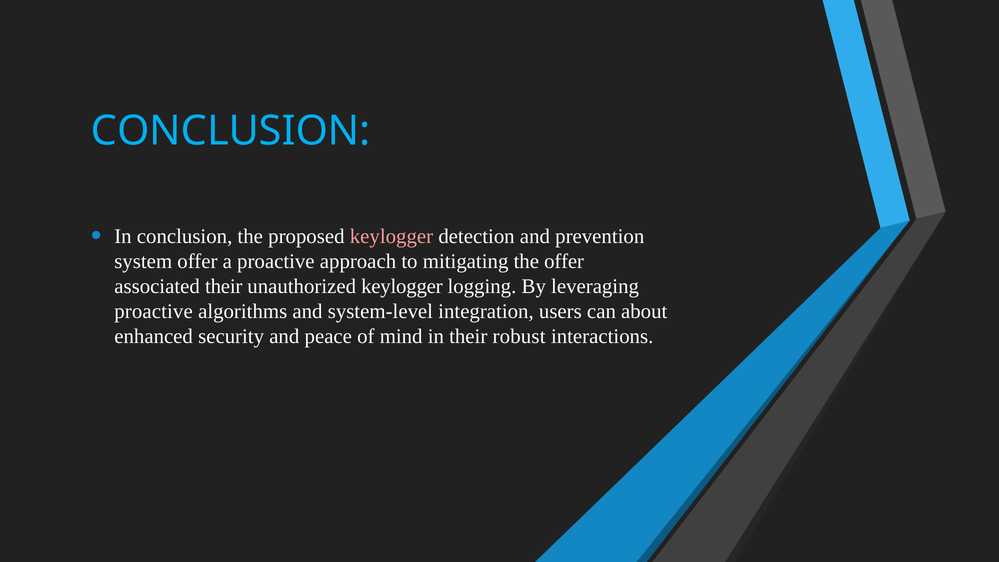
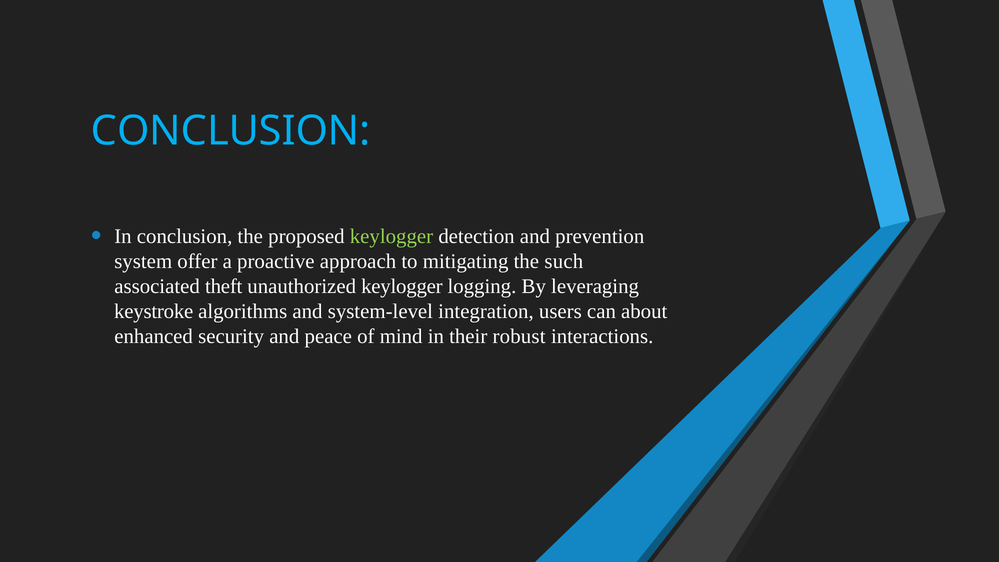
keylogger colour: pink -> light green (391, 236)
the offer: offer -> such (564, 261)
associated their: their -> theft (224, 286)
proactive: proactive -> keystroke (154, 311)
